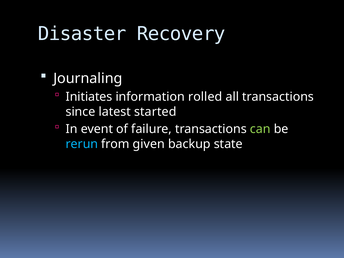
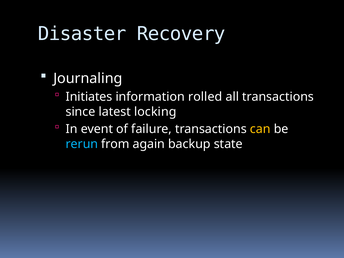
started: started -> locking (155, 112)
can colour: light green -> yellow (260, 129)
given: given -> again (149, 144)
